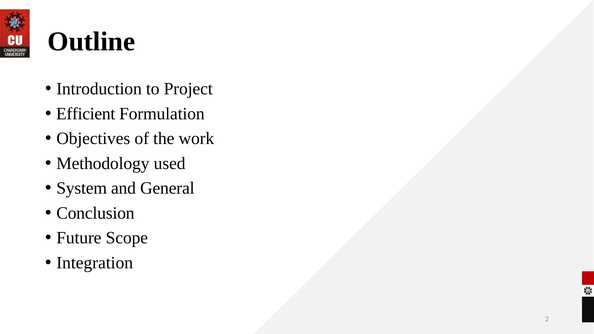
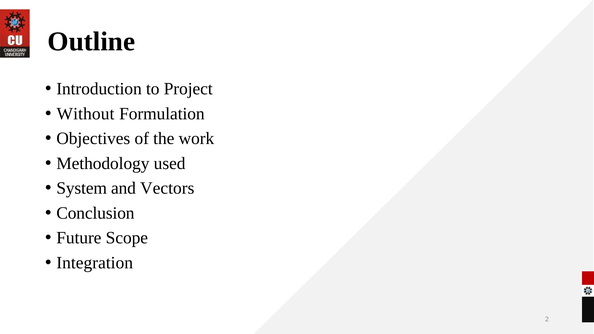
Efficient: Efficient -> Without (86, 114)
General: General -> Vectors (167, 188)
